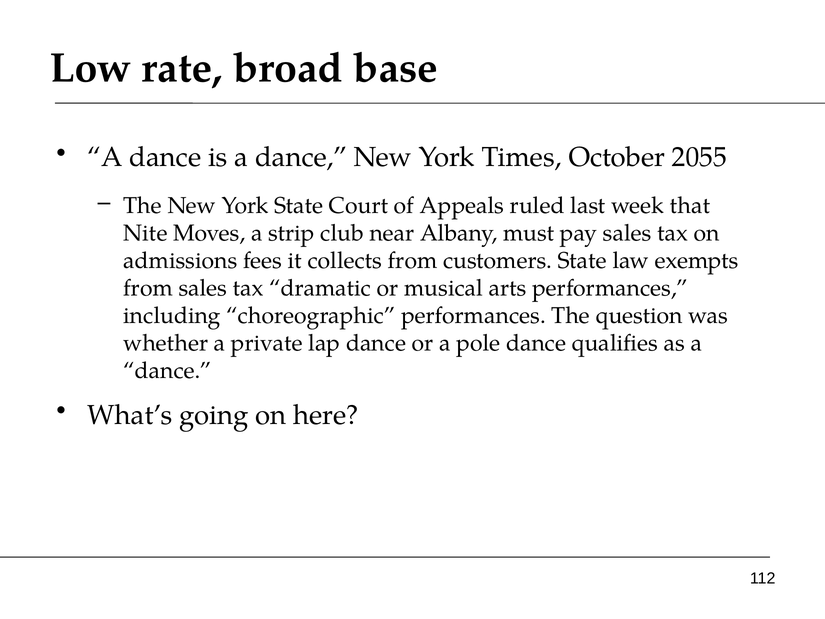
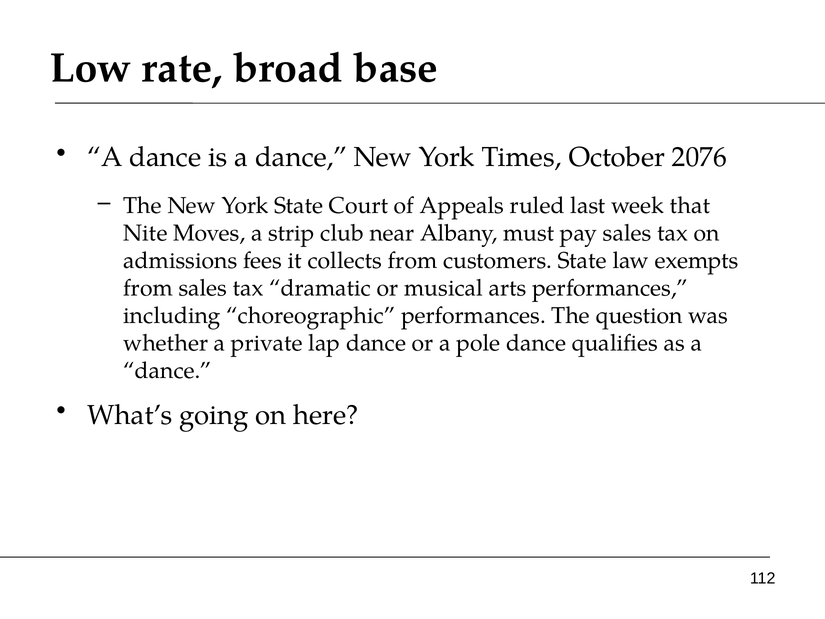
2055: 2055 -> 2076 (699, 157)
